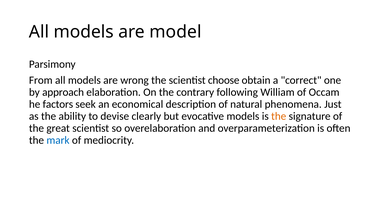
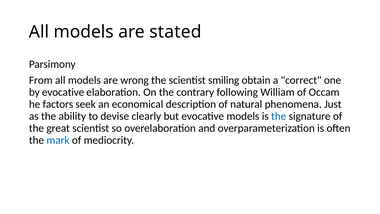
model: model -> stated (175, 32)
choose: choose -> smiling (224, 80)
by approach: approach -> evocative (63, 92)
the colour: orange -> blue (279, 116)
